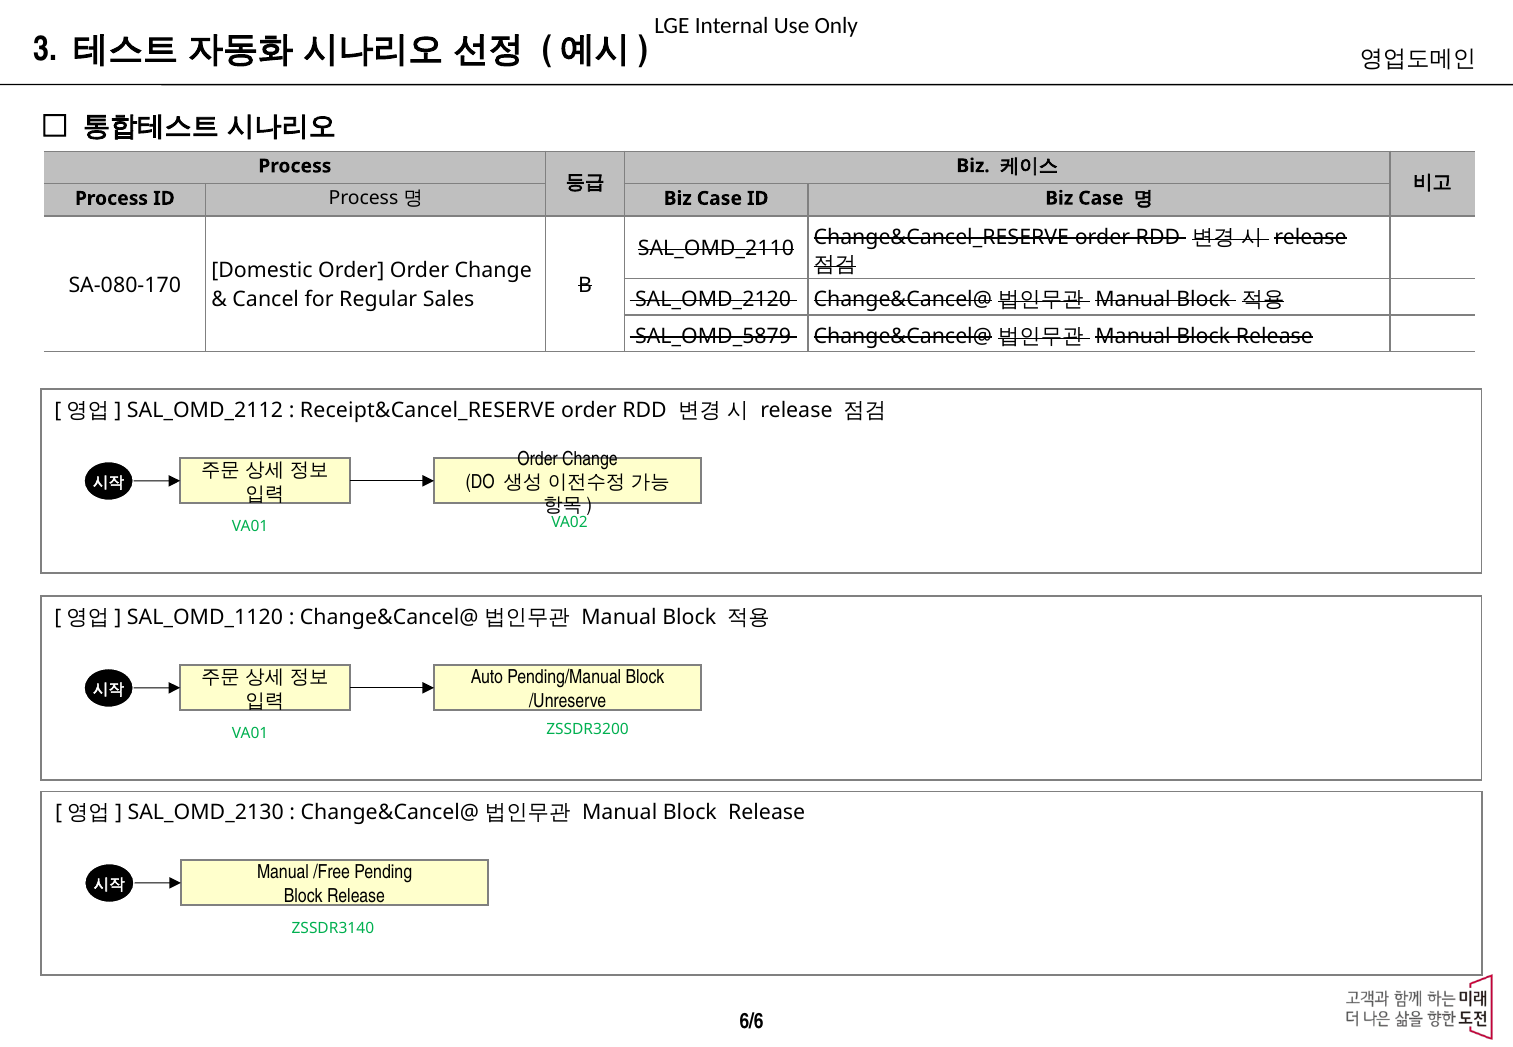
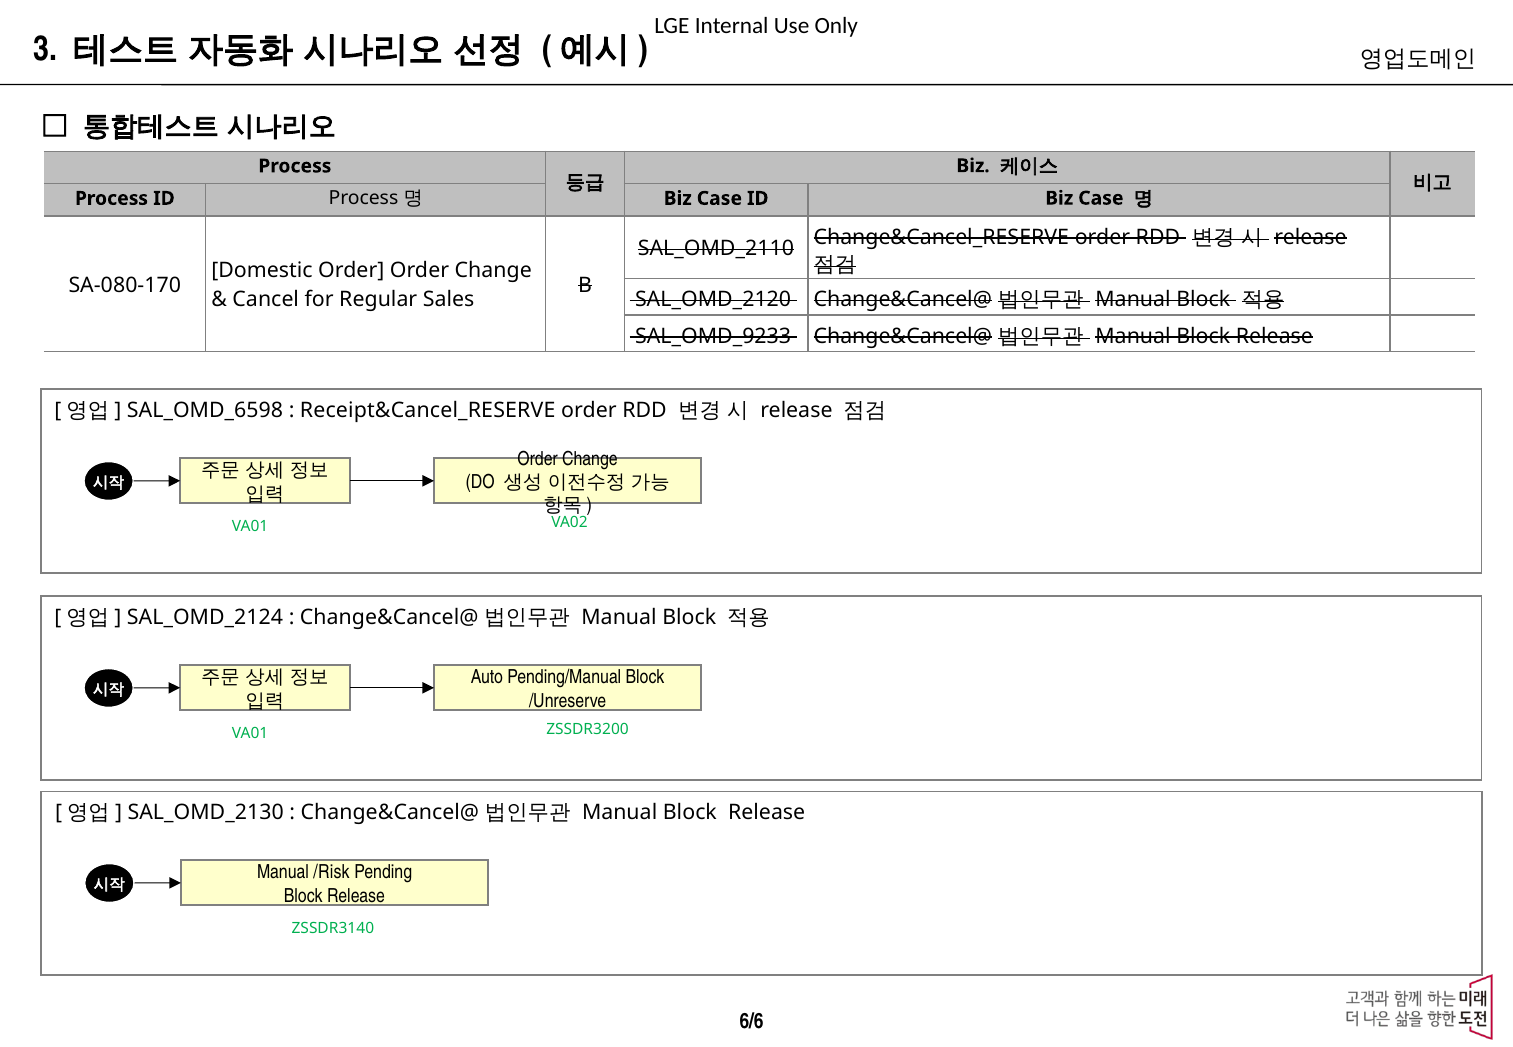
SAL_OMD_5879: SAL_OMD_5879 -> SAL_OMD_9233 (713, 336)
SAL_OMD_2112: SAL_OMD_2112 -> SAL_OMD_6598 (205, 411)
SAL_OMD_1120: SAL_OMD_1120 -> SAL_OMD_2124 (205, 618)
/Free: /Free -> /Risk (332, 873)
